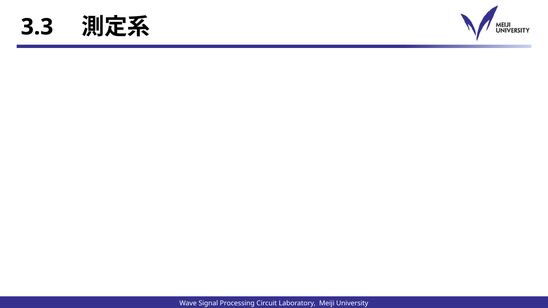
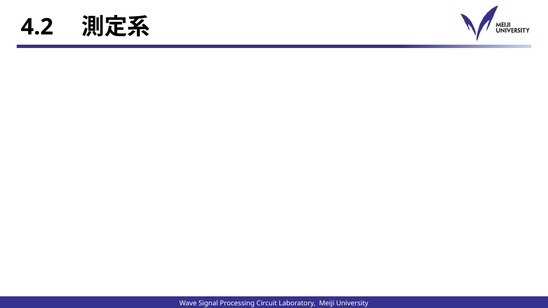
3.3: 3.3 -> 4.2 (37, 27)
